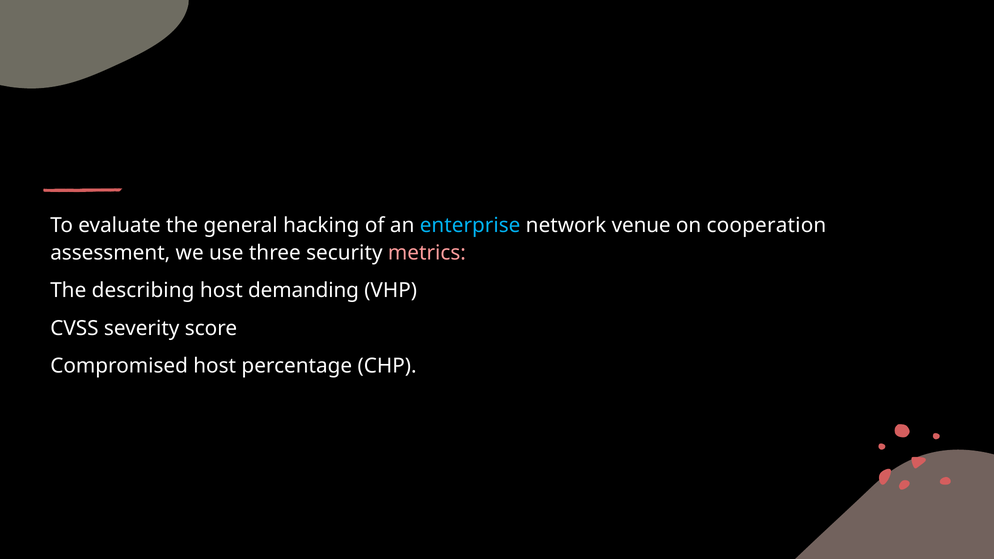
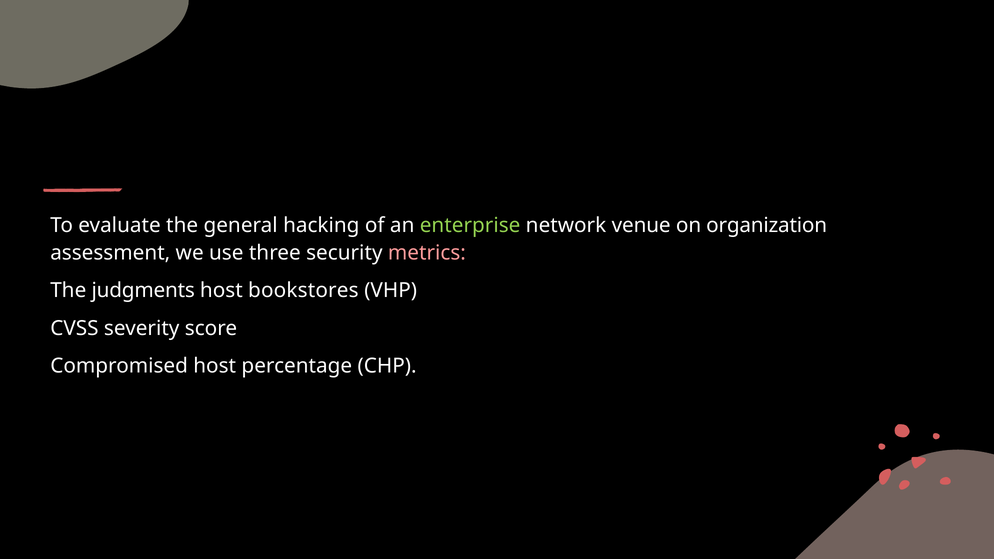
enterprise colour: light blue -> light green (470, 226)
cooperation: cooperation -> organization (767, 226)
describing: describing -> judgments (143, 291)
demanding: demanding -> bookstores (303, 291)
